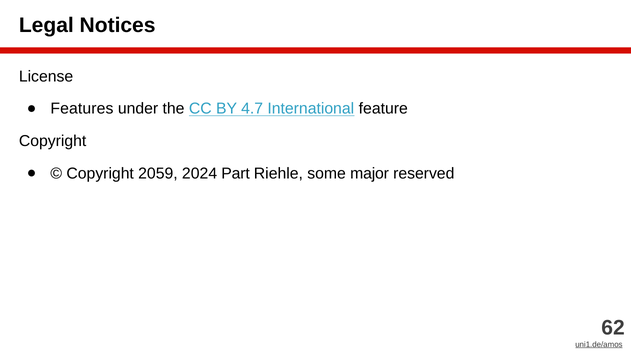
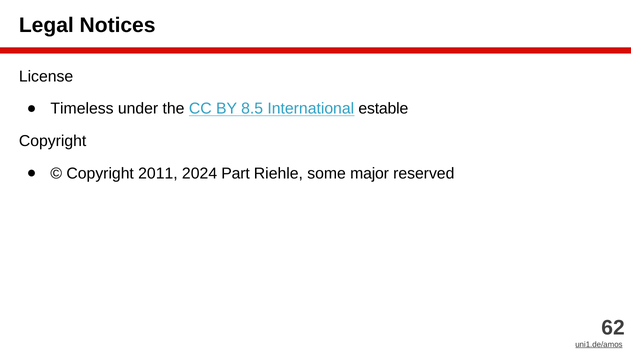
Features: Features -> Timeless (82, 109)
4.7: 4.7 -> 8.5 (252, 109)
feature: feature -> estable (383, 109)
2059: 2059 -> 2011 (158, 173)
